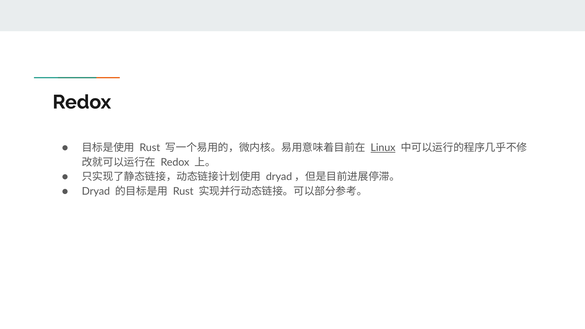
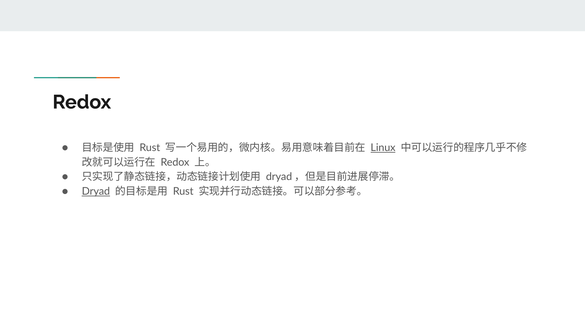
Dryad underline: none -> present (96, 191)
